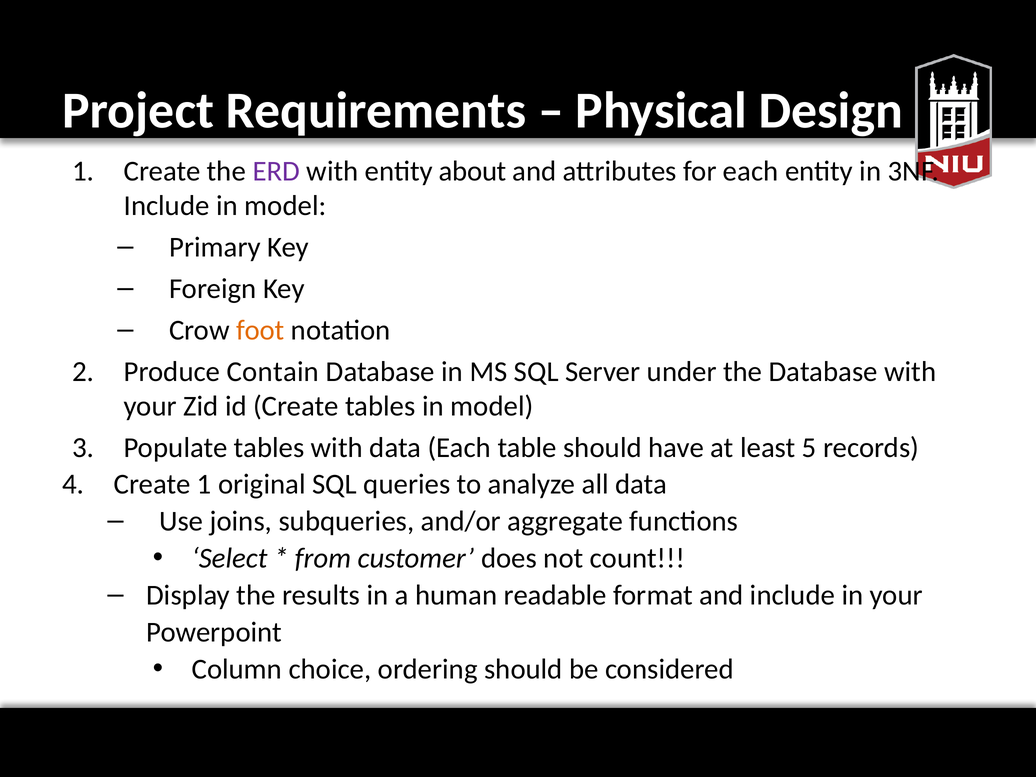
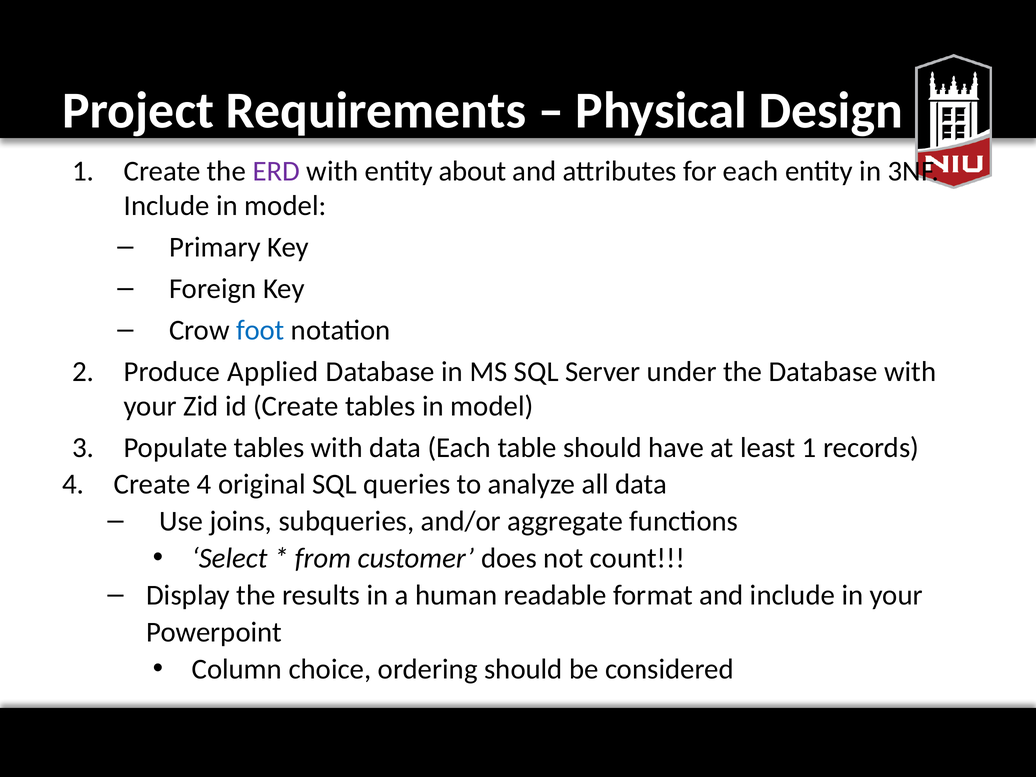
foot colour: orange -> blue (260, 330)
Contain: Contain -> Applied (273, 372)
least 5: 5 -> 1 (809, 448)
Create 1: 1 -> 4 (204, 484)
